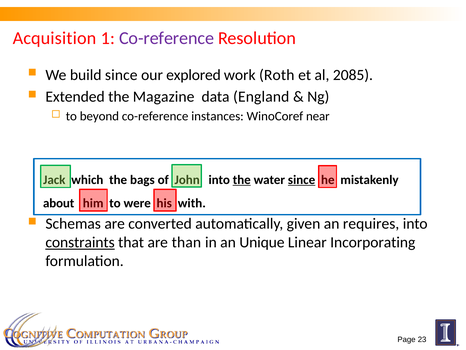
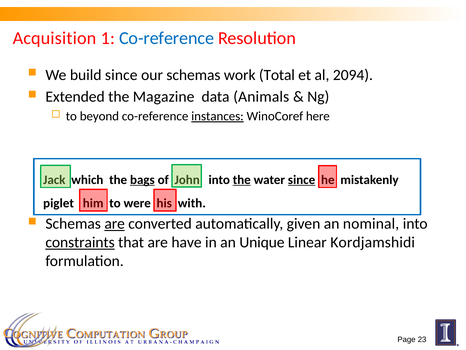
Co-reference colour: purple -> blue (167, 38)
our explored: explored -> schemas (193, 75)
Roth: Roth -> Total (277, 75)
2085: 2085 -> 2094 (353, 75)
England: England -> Animals (261, 97)
instances underline: none -> present (218, 116)
near: near -> here (318, 116)
bags underline: none -> present (142, 180)
about: about -> piglet (59, 203)
are underline: none -> present (115, 223)
requires: requires -> nominal (371, 223)
than: than -> have (187, 242)
Incorporating: Incorporating -> Kordjamshidi (373, 242)
